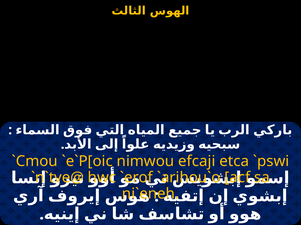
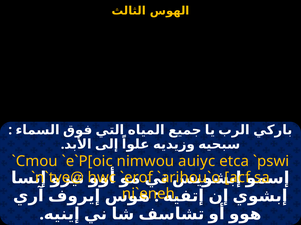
efcaji: efcaji -> auiyc (197, 162)
